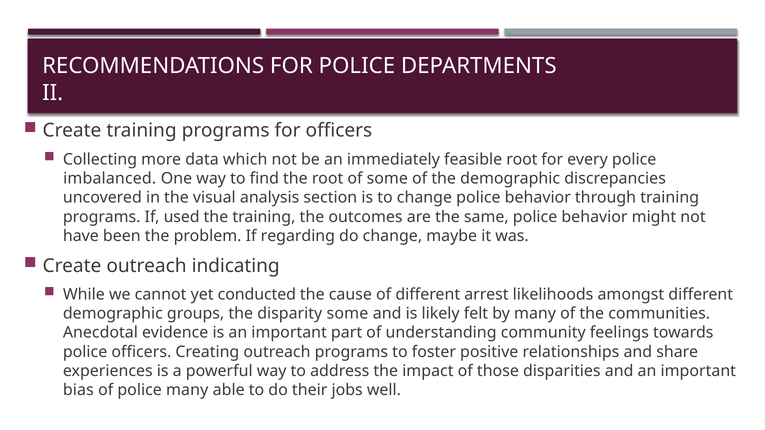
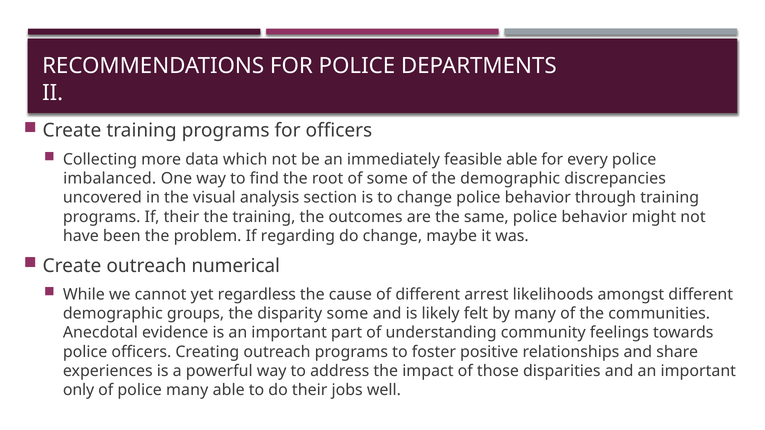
feasible root: root -> able (522, 160)
If used: used -> their (181, 217)
indicating: indicating -> numerical (236, 266)
conducted: conducted -> regardless (257, 295)
bias: bias -> only (79, 390)
